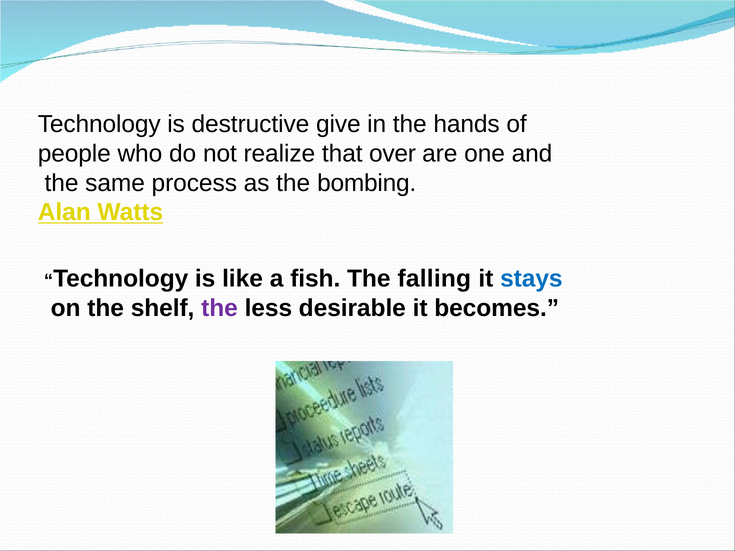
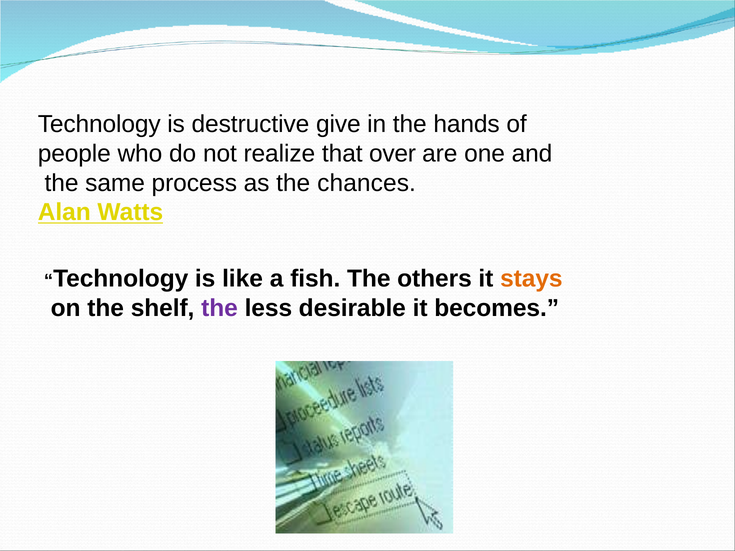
bombing: bombing -> chances (367, 183)
falling: falling -> others (434, 279)
stays colour: blue -> orange (531, 279)
